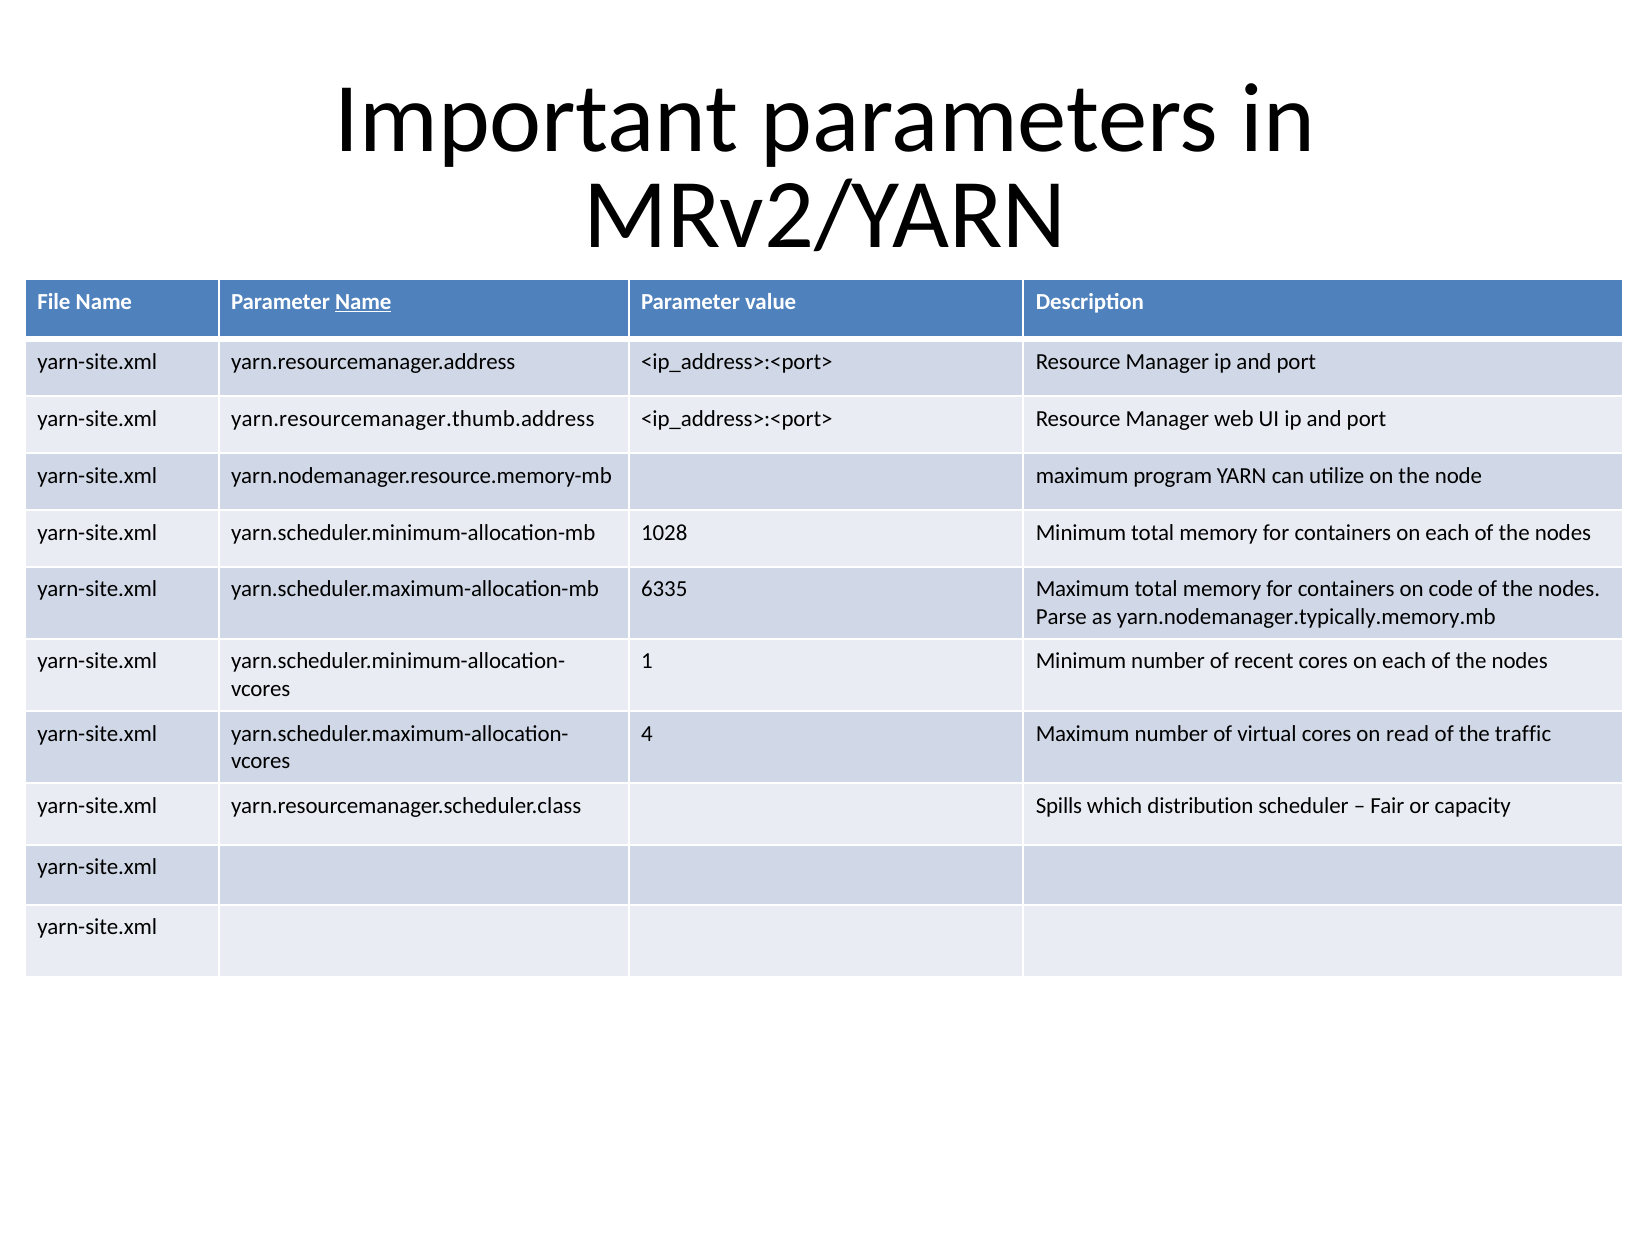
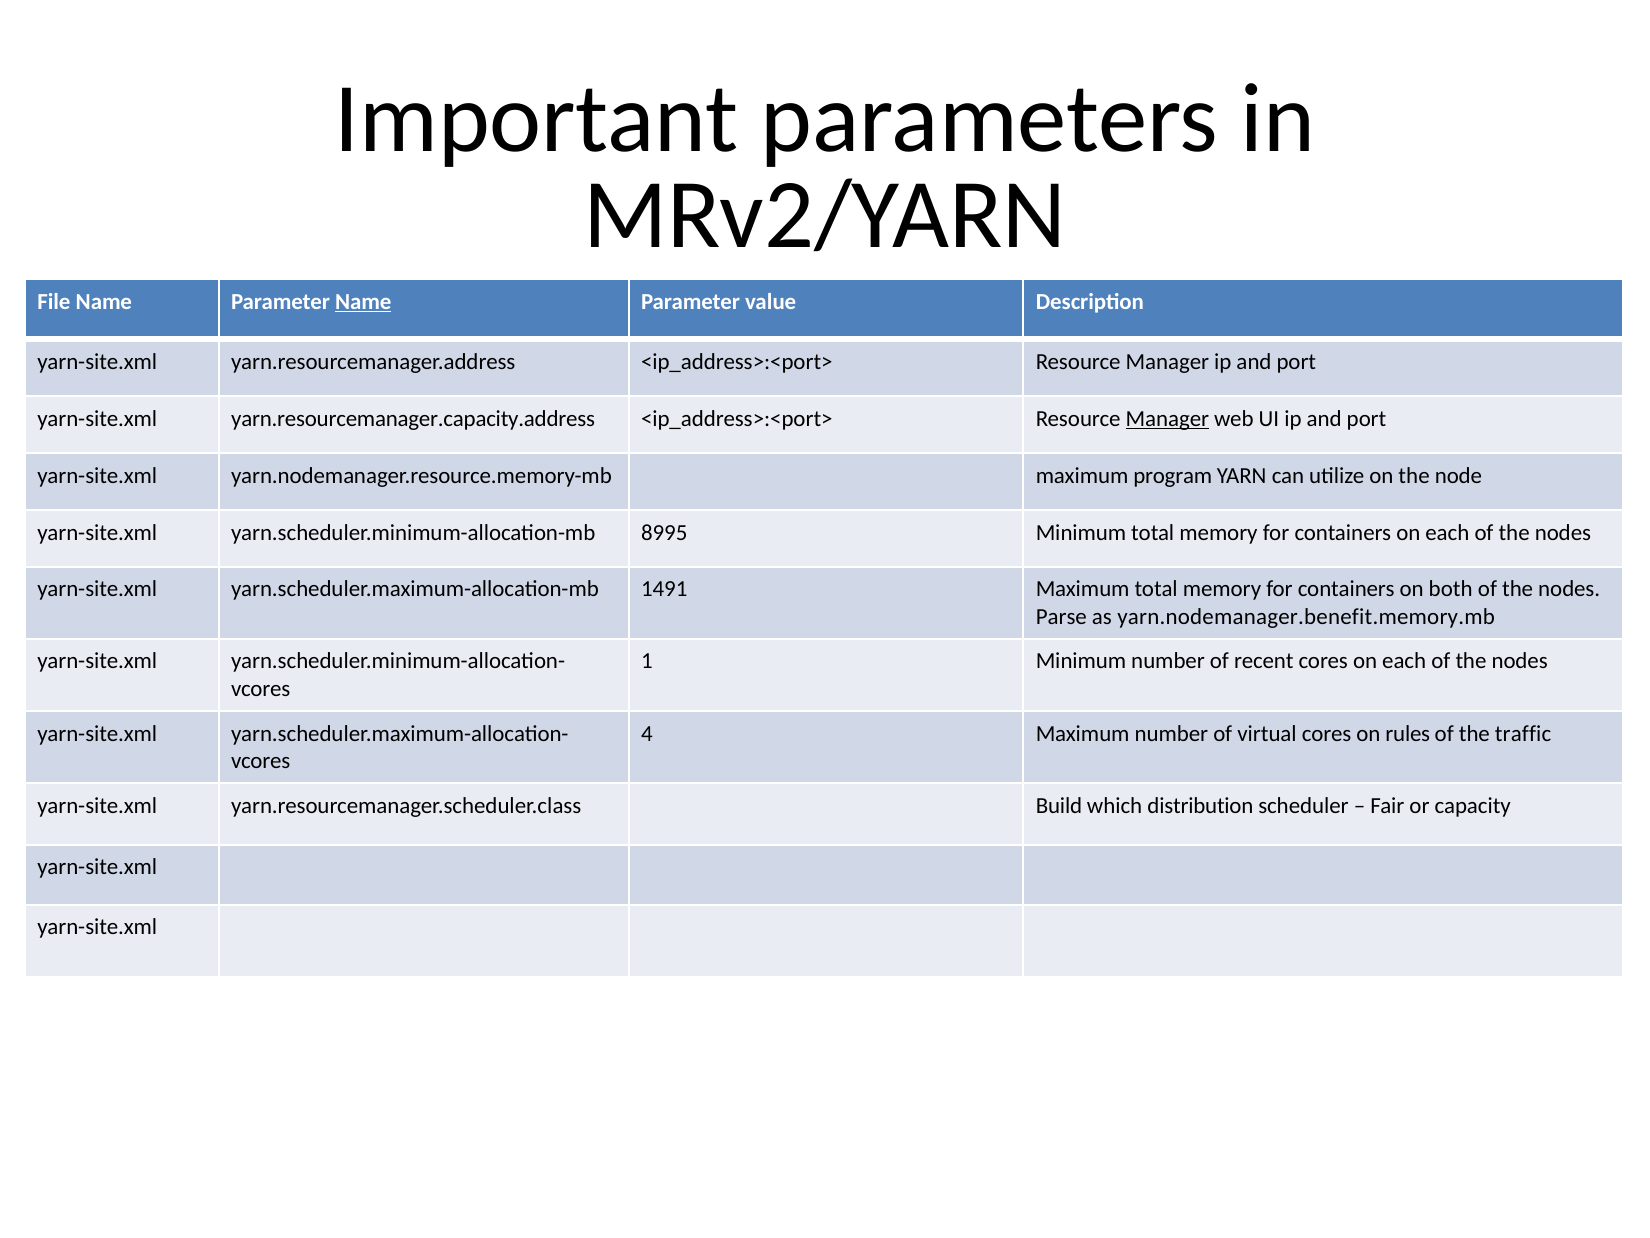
yarn.resourcemanager.thumb.address: yarn.resourcemanager.thumb.address -> yarn.resourcemanager.capacity.address (413, 419)
Manager underline: none -> present (1167, 419)
1028: 1028 -> 8995 (664, 532)
6335: 6335 -> 1491 (664, 589)
code: code -> both (1451, 589)
yarn.nodemanager.typically.memory.mb: yarn.nodemanager.typically.memory.mb -> yarn.nodemanager.benefit.memory.mb (1306, 617)
read: read -> rules (1408, 733)
Spills: Spills -> Build (1059, 805)
